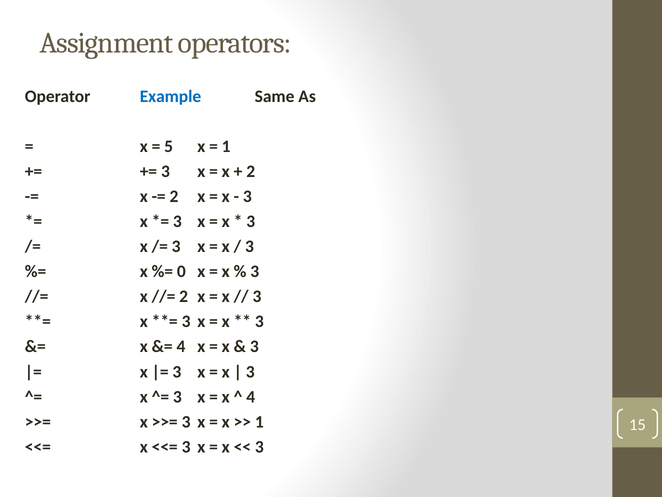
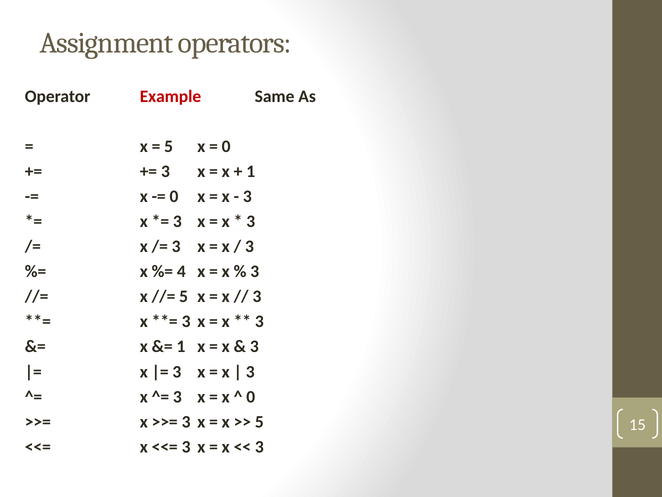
Example colour: blue -> red (170, 96)
1: 1 -> 0 (226, 146)
2: 2 -> 1 (251, 171)
2: 2 -> 0 (174, 196)
0: 0 -> 4 (181, 271)
2: 2 -> 5 (184, 296)
4: 4 -> 1 (181, 346)
4: 4 -> 0 (251, 396)
1: 1 -> 5 (259, 421)
